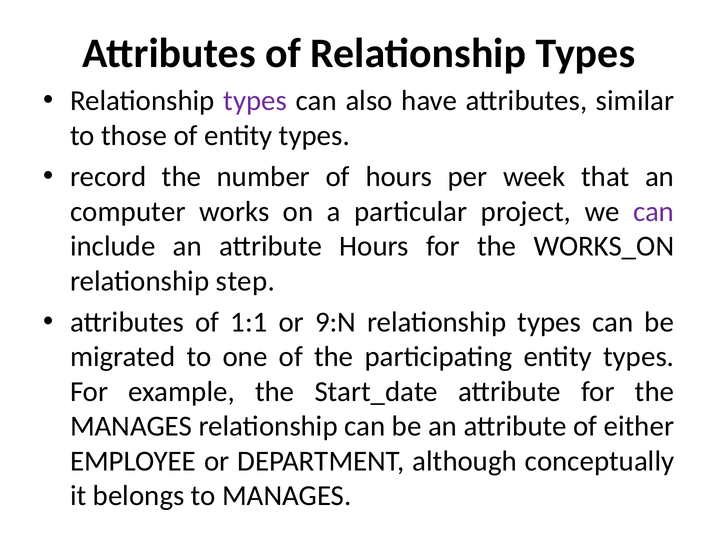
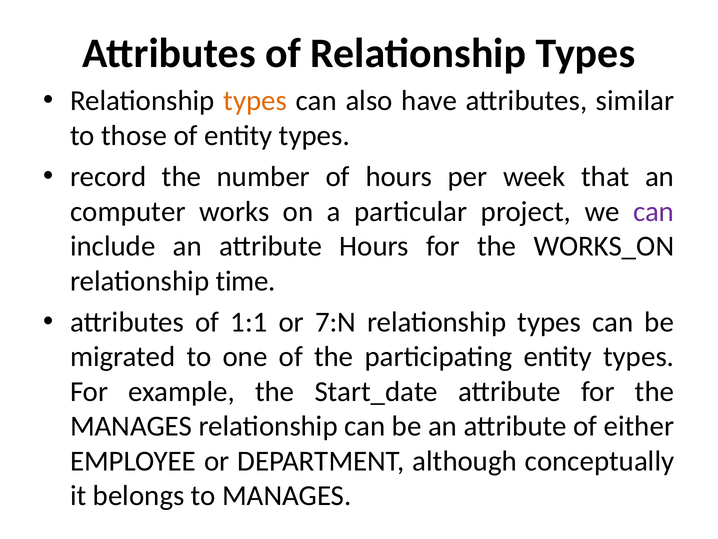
types colour: purple -> orange (255, 101)
step: step -> time (246, 281)
9:N: 9:N -> 7:N (336, 322)
